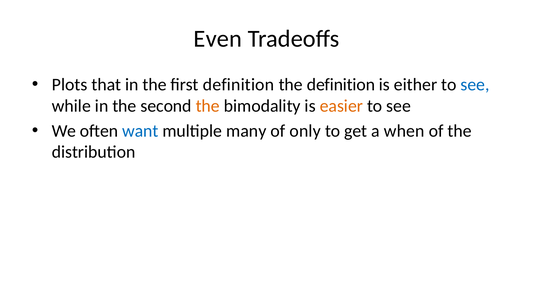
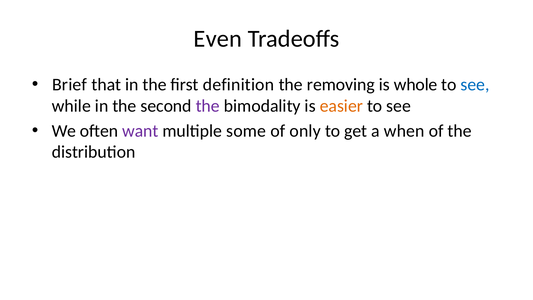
Plots: Plots -> Brief (70, 85)
the definition: definition -> removing (341, 85)
either: either -> whole (416, 85)
the colour: orange -> purple (208, 106)
want colour: blue -> purple (140, 131)
many: many -> some (246, 131)
